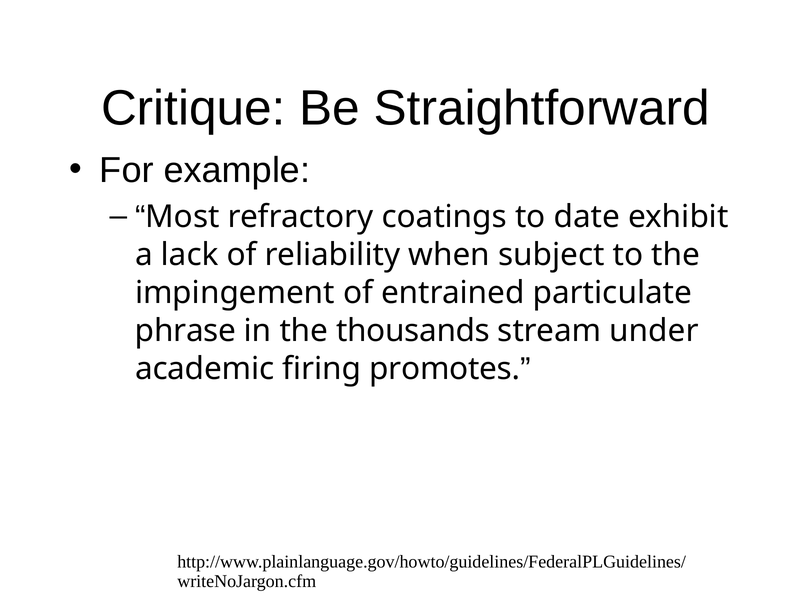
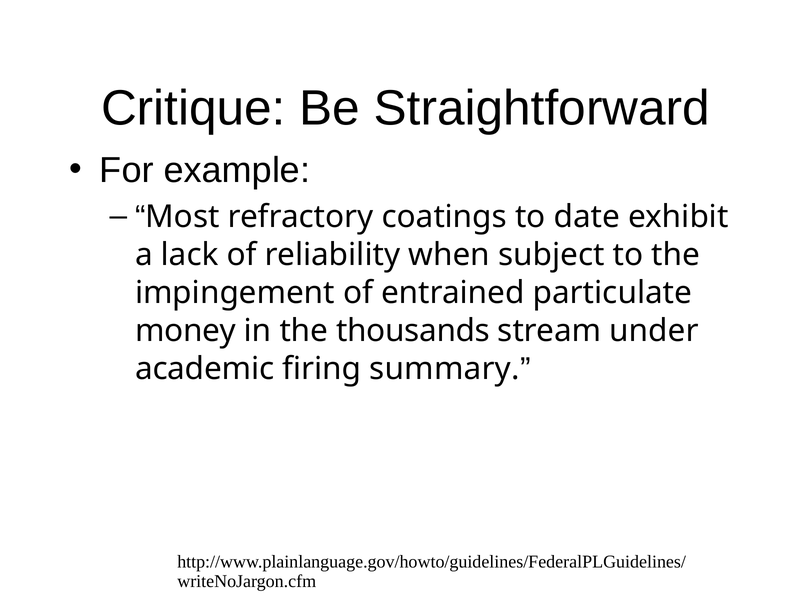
phrase: phrase -> money (185, 331)
promotes: promotes -> summary (444, 369)
